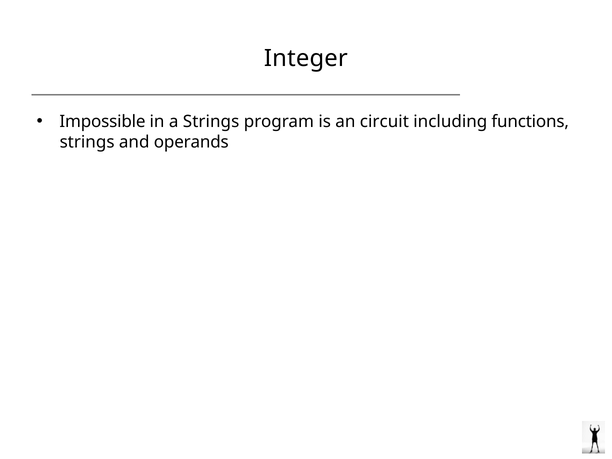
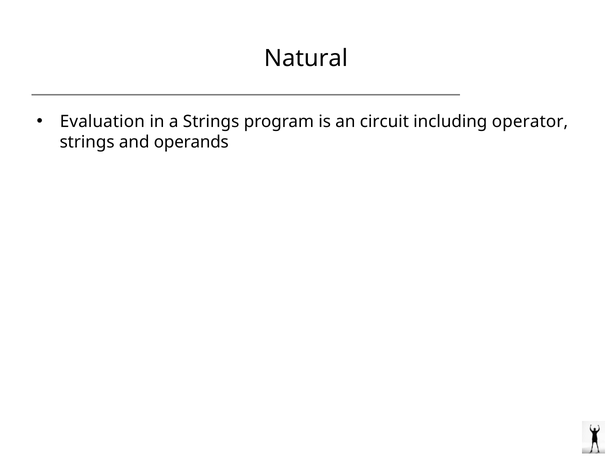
Integer: Integer -> Natural (306, 58)
Impossible: Impossible -> Evaluation (102, 122)
functions: functions -> operator (530, 122)
